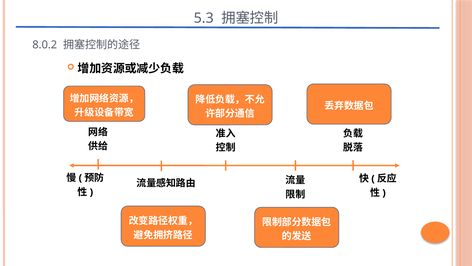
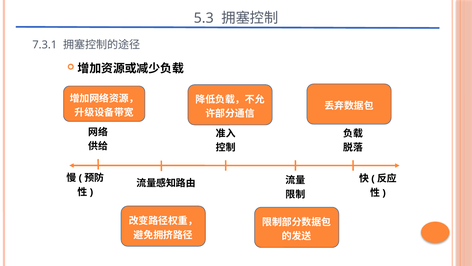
8.0.2: 8.0.2 -> 7.3.1 (45, 45)
